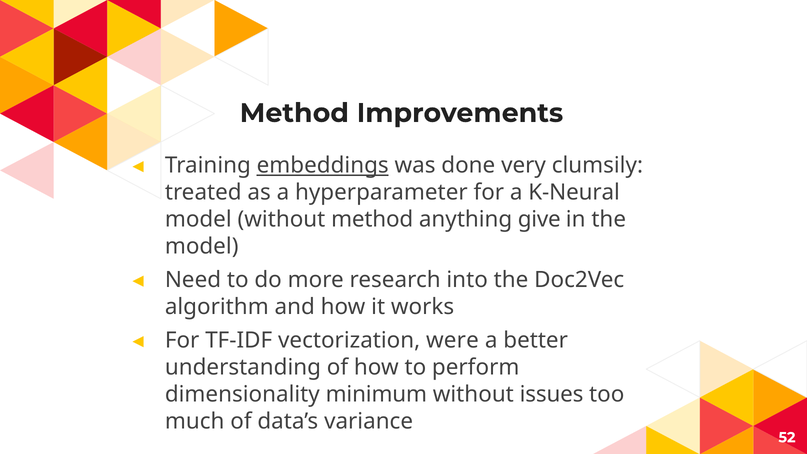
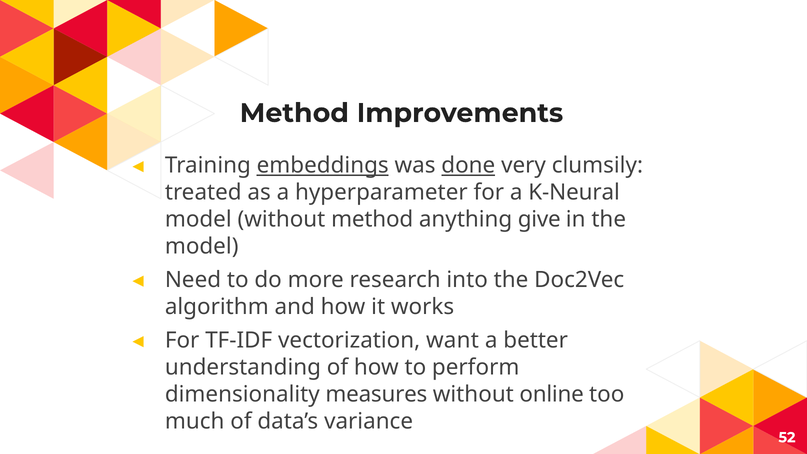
done underline: none -> present (468, 165)
were: were -> want (452, 340)
minimum: minimum -> measures (376, 394)
issues: issues -> online (552, 394)
